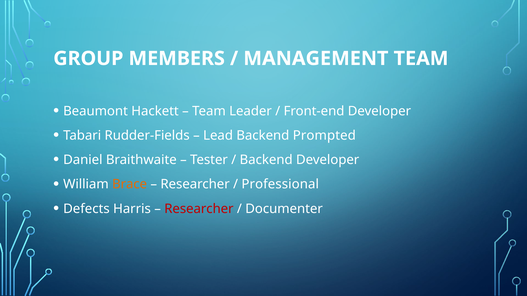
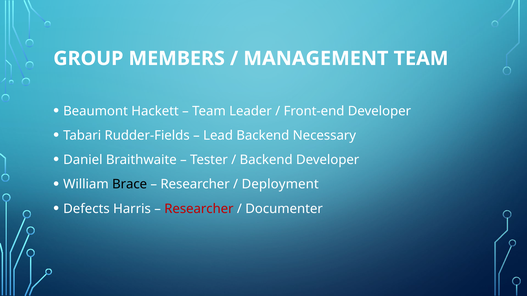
Prompted: Prompted -> Necessary (324, 136)
Brace colour: orange -> black (130, 185)
Professional: Professional -> Deployment (280, 185)
